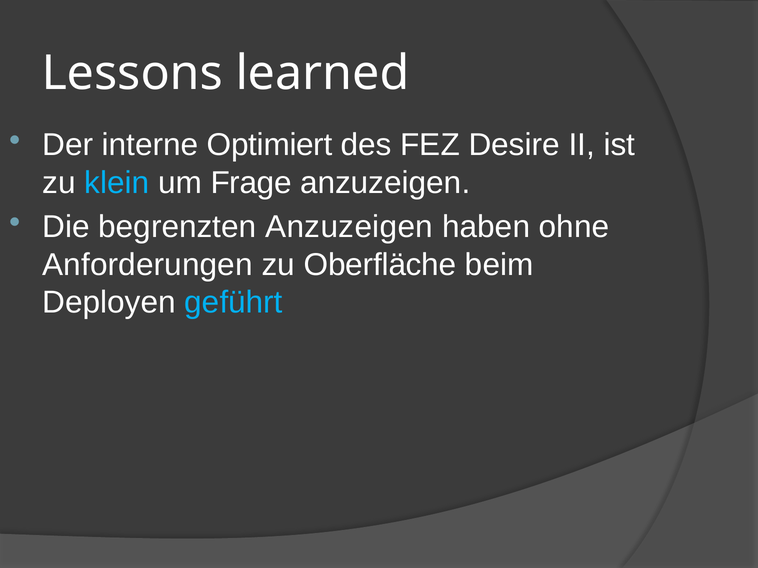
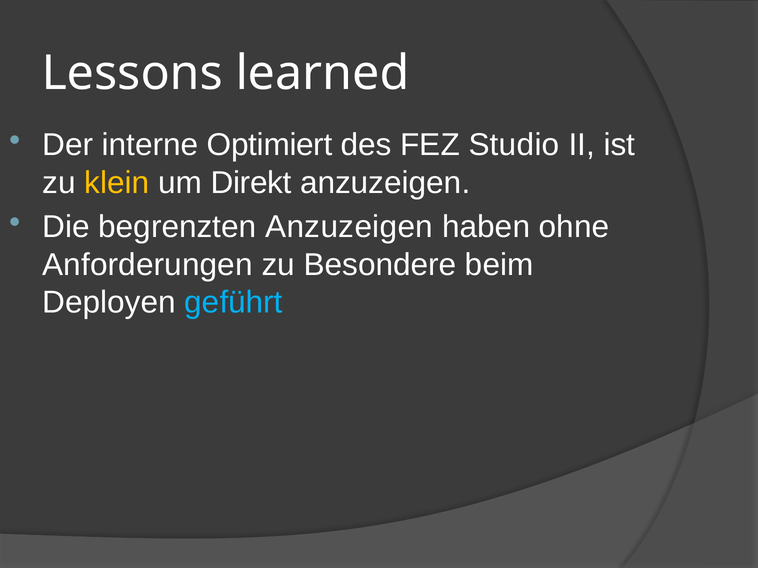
Desire: Desire -> Studio (514, 145)
klein colour: light blue -> yellow (117, 183)
Frage: Frage -> Direkt (251, 183)
Oberfläche: Oberfläche -> Besondere (380, 265)
